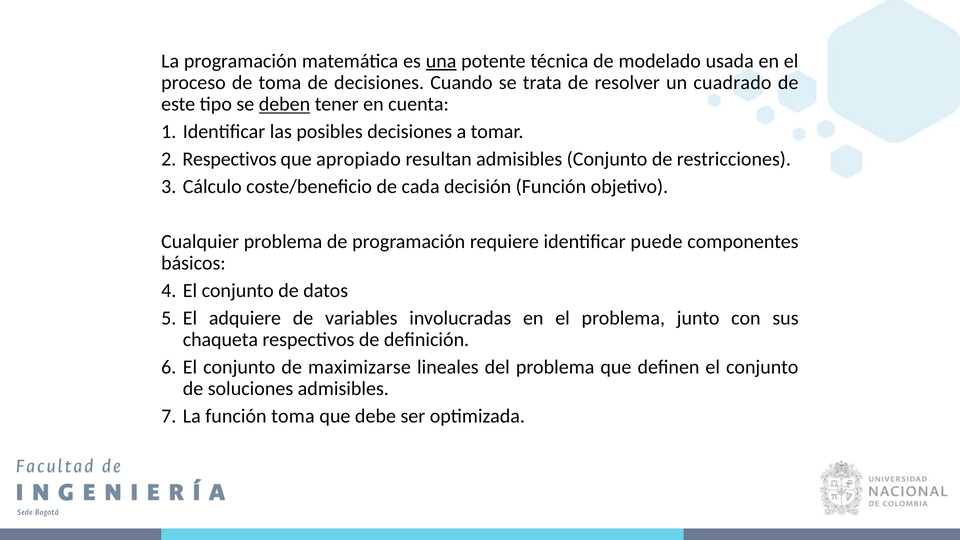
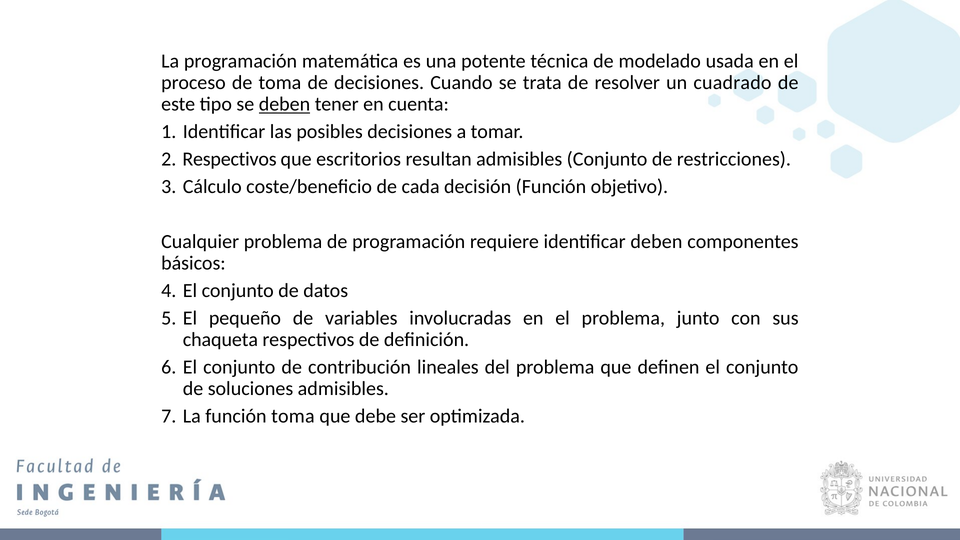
una underline: present -> none (441, 61)
apropiado: apropiado -> escritorios (359, 159)
identificar puede: puede -> deben (656, 242)
adquiere: adquiere -> pequeño (245, 318)
maximizarse: maximizarse -> contribución (360, 367)
